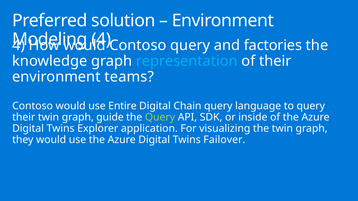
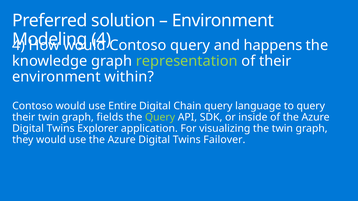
factories: factories -> happens (273, 45)
representation colour: light blue -> light green (187, 61)
teams: teams -> within (129, 77)
guide: guide -> fields (110, 117)
